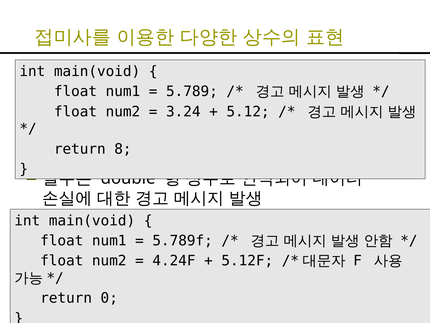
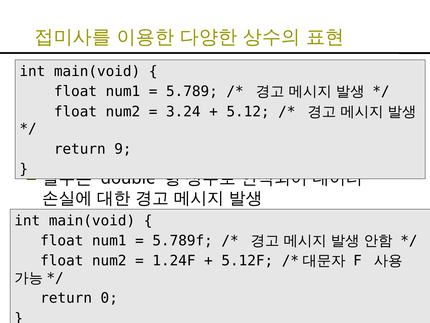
8: 8 -> 9 (123, 149)
4.24F: 4.24F -> 1.24F (174, 260)
